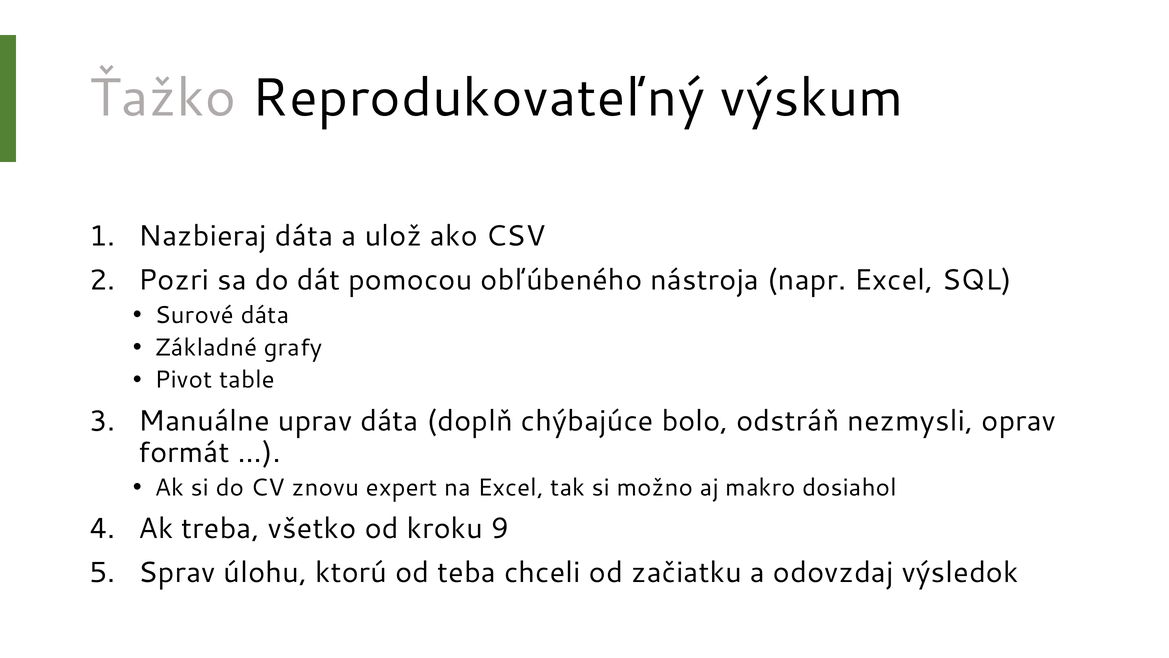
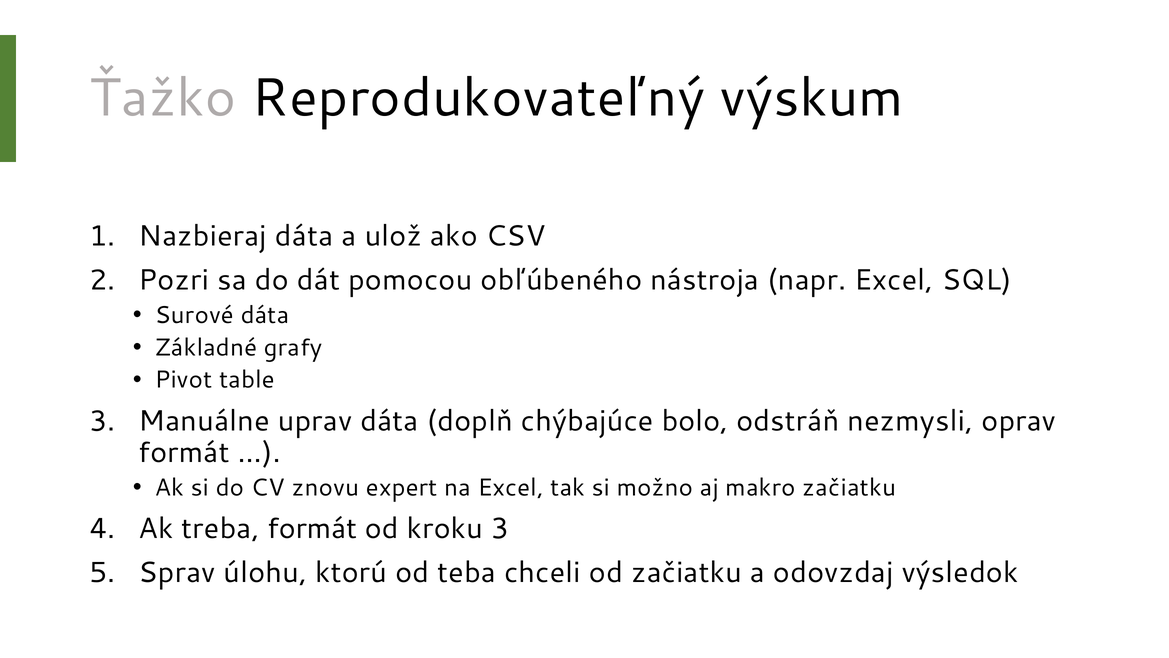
makro dosiahol: dosiahol -> začiatku (849, 487)
treba všetko: všetko -> formát (312, 528)
kroku 9: 9 -> 3 (500, 528)
